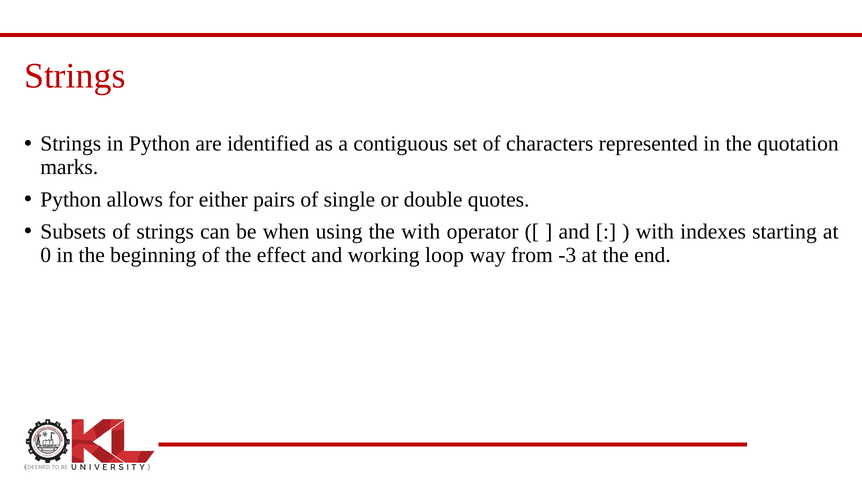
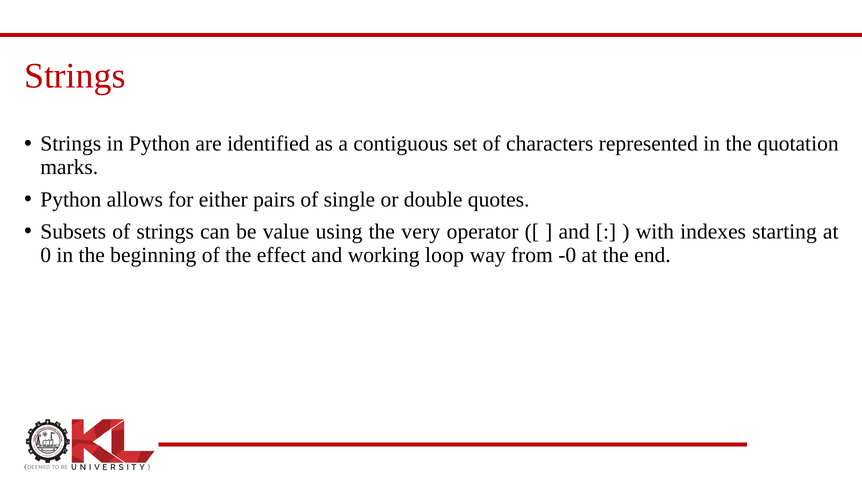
when: when -> value (286, 232)
the with: with -> very (421, 232)
-3: -3 -> -0 (567, 255)
